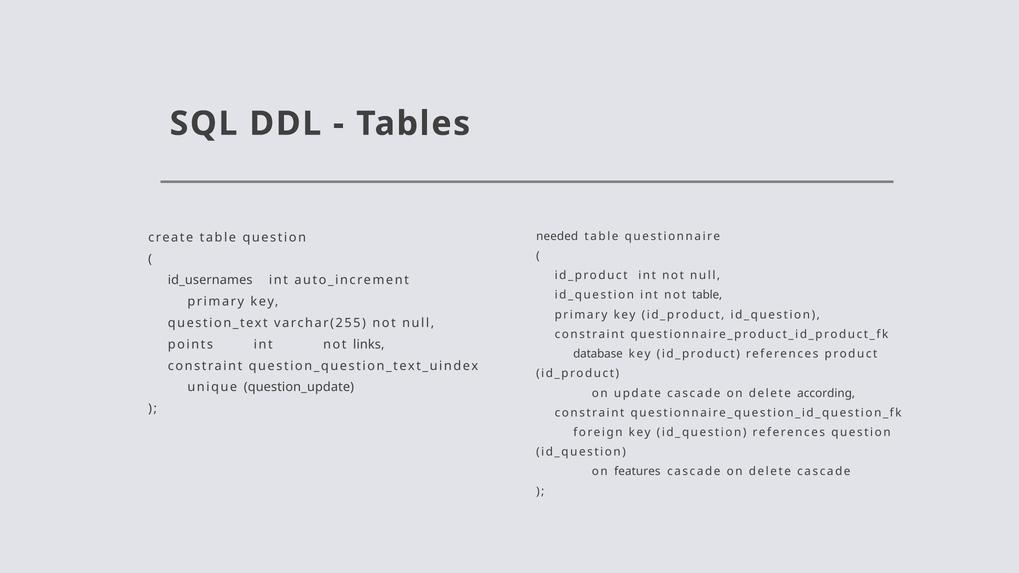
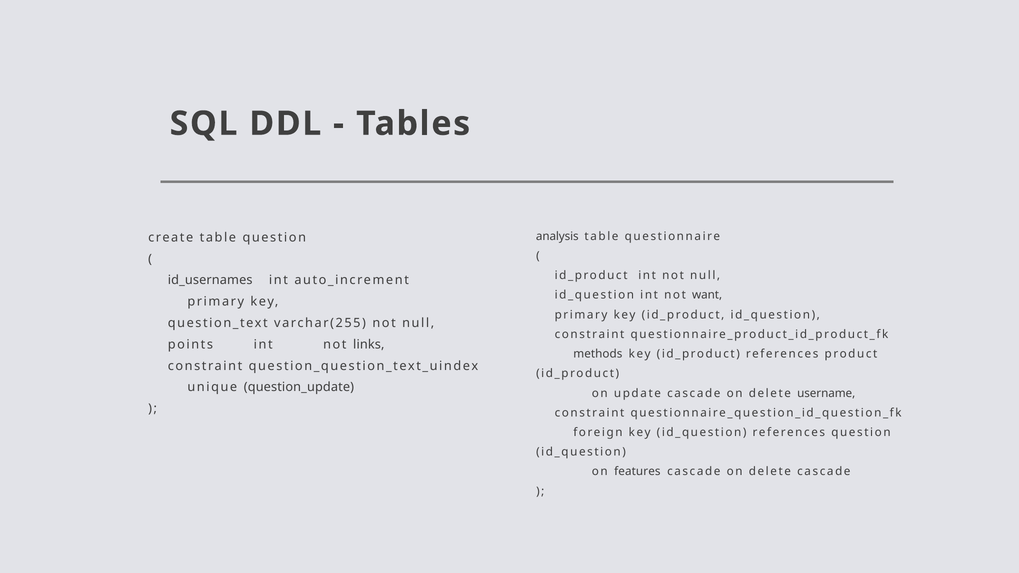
needed: needed -> analysis (557, 236)
not table: table -> want (707, 295)
database: database -> methods (598, 354)
according: according -> username (826, 393)
